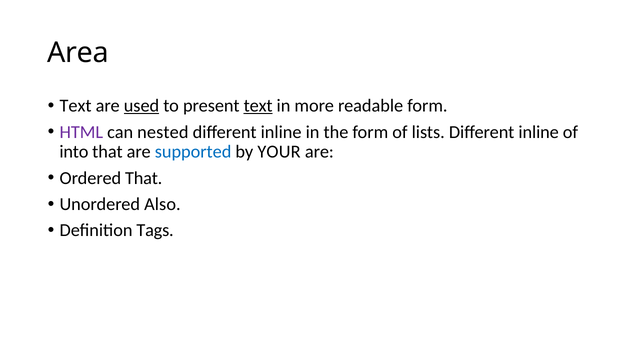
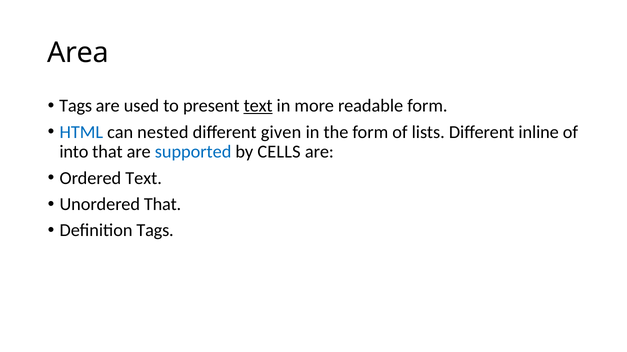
Text: Text -> Tags (76, 106)
used underline: present -> none (141, 106)
HTML colour: purple -> blue (81, 132)
inline: inline -> given (281, 132)
YOUR: YOUR -> CELLS (279, 152)
Ordered That: That -> Text (144, 178)
Unordered Also: Also -> That (163, 205)
